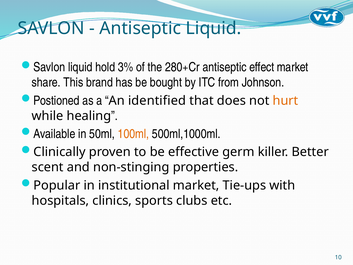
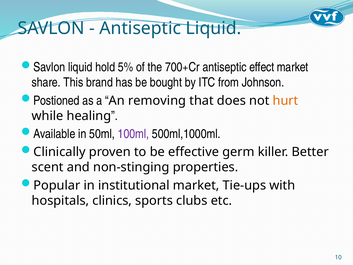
3%: 3% -> 5% (126, 67)
280+Cr: 280+Cr -> 700+Cr (182, 67)
identified: identified -> removing (157, 100)
100ml colour: orange -> purple (133, 134)
